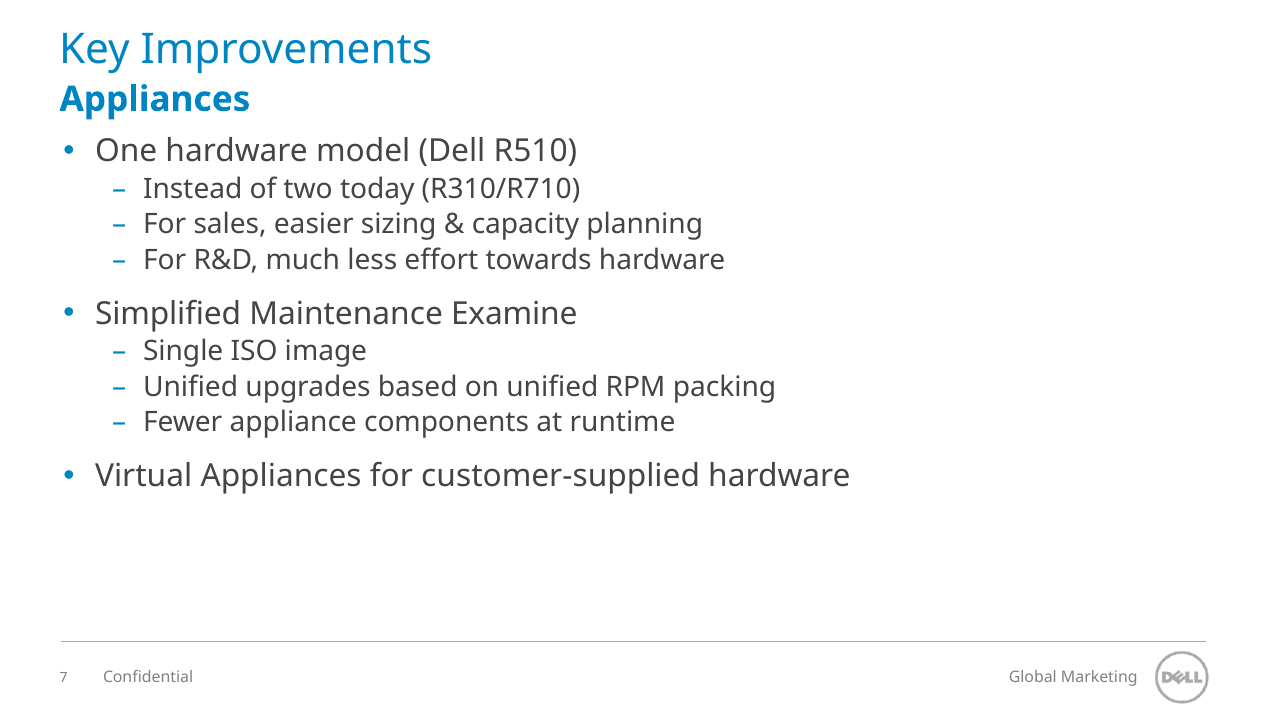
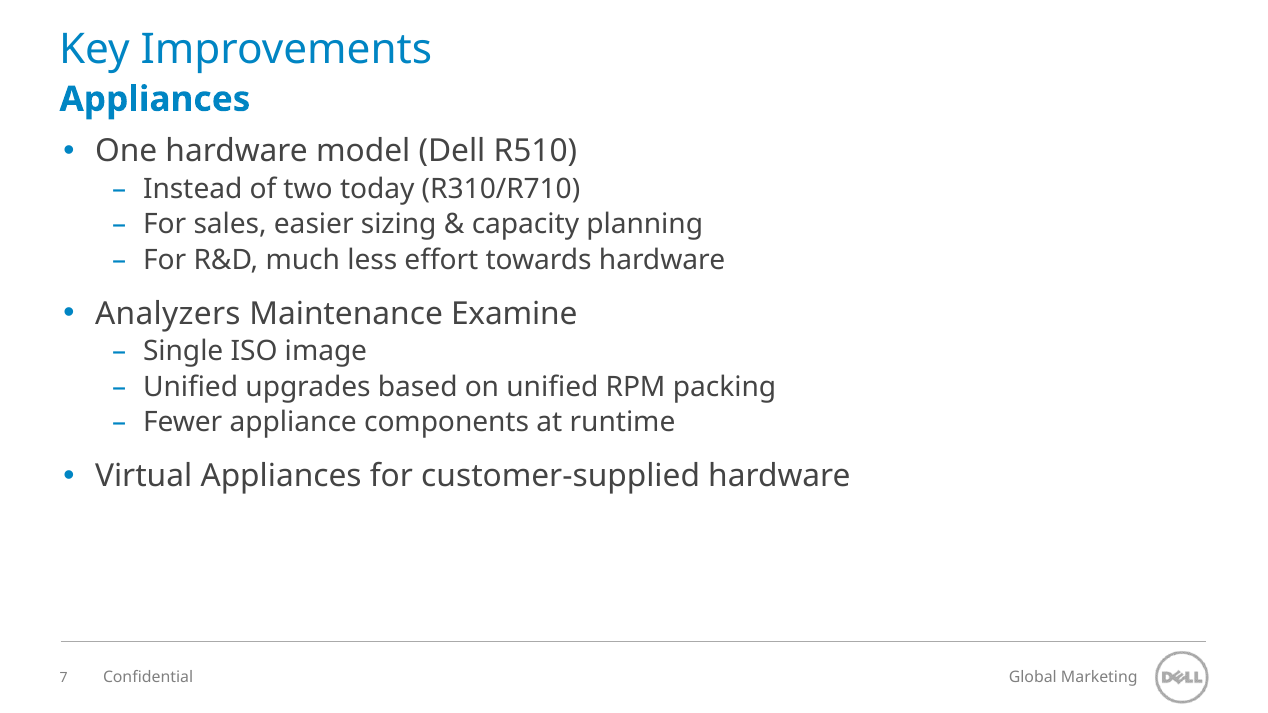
Simplified: Simplified -> Analyzers (168, 314)
